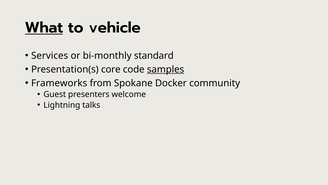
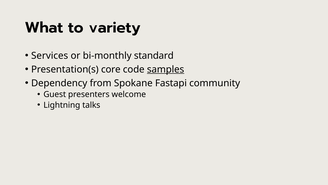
What underline: present -> none (44, 28)
vehicle: vehicle -> variety (115, 28)
Frameworks: Frameworks -> Dependency (59, 83)
Docker: Docker -> Fastapi (171, 83)
